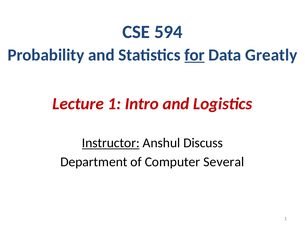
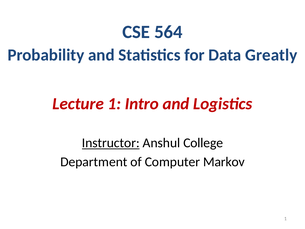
594: 594 -> 564 (168, 32)
for underline: present -> none (195, 55)
Discuss: Discuss -> College (203, 143)
Several: Several -> Markov (224, 162)
